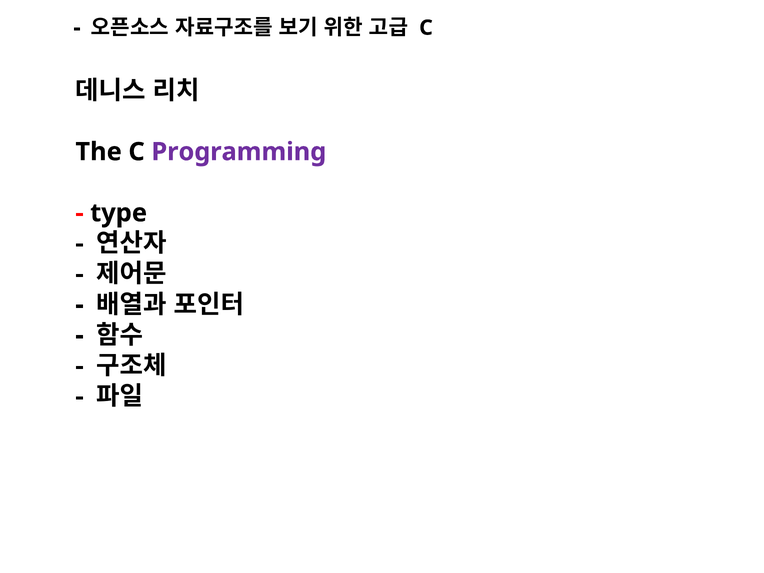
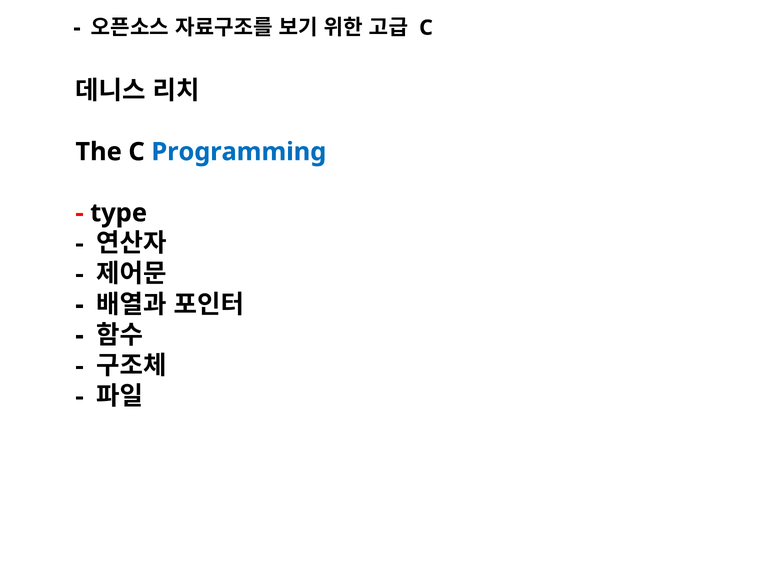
Programming colour: purple -> blue (239, 152)
